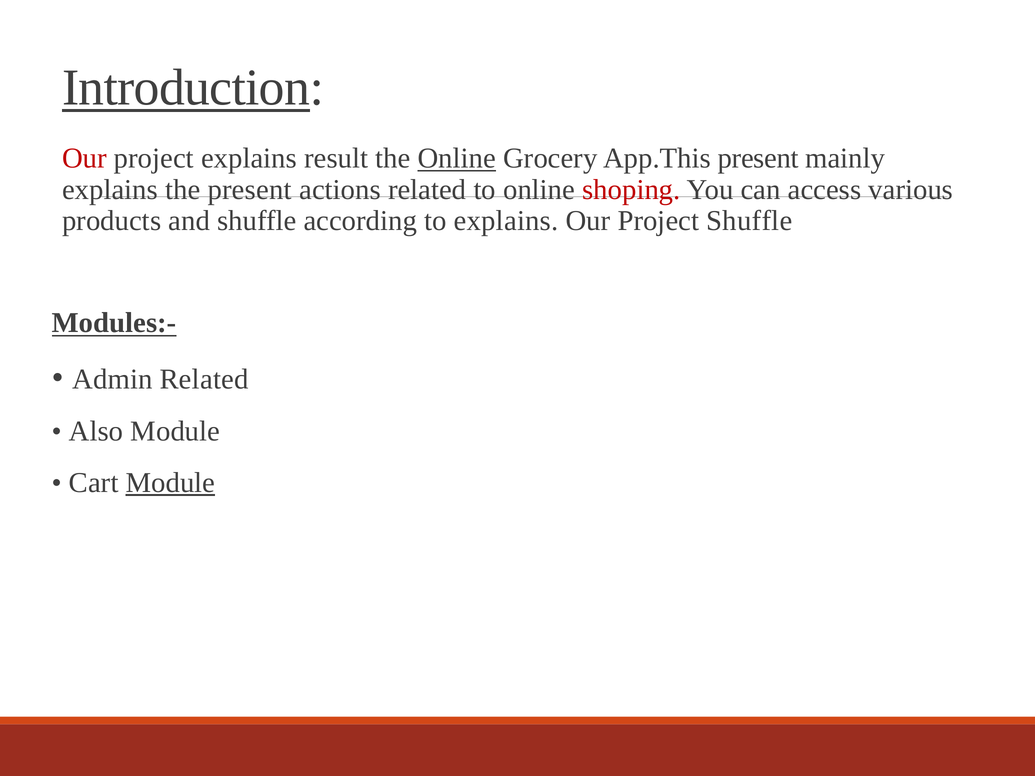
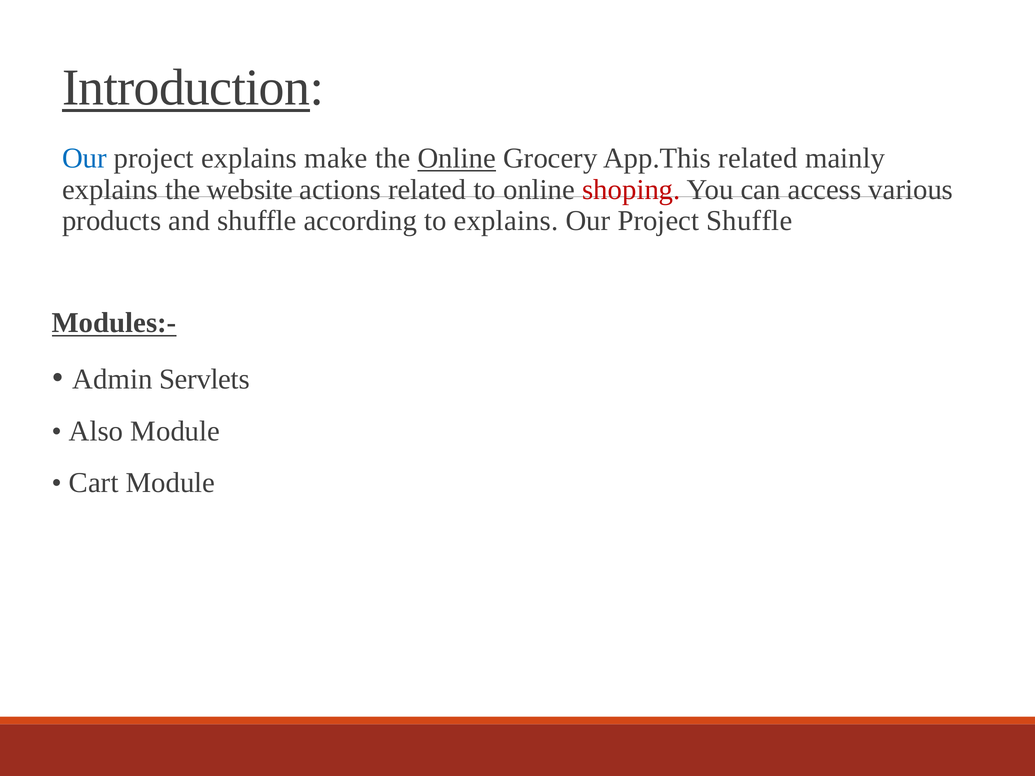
Our colour: red -> blue (84, 159)
result: result -> make (336, 159)
App.This present: present -> related (758, 159)
the present: present -> website (250, 190)
Admin Related: Related -> Servlets (204, 379)
Module underline: present -> none (170, 483)
